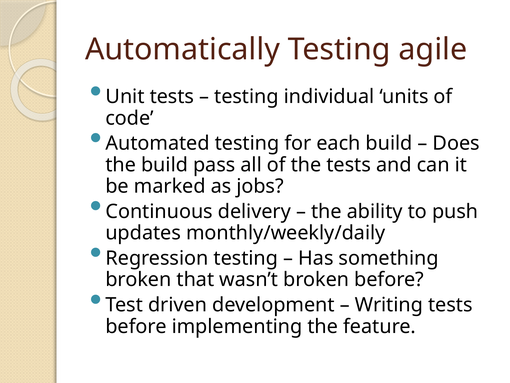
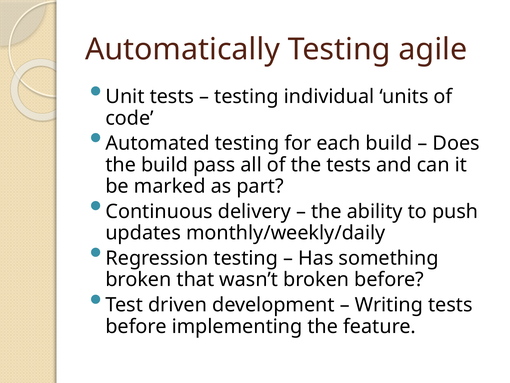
jobs: jobs -> part (260, 186)
